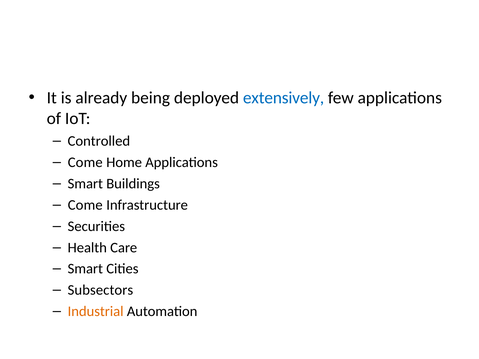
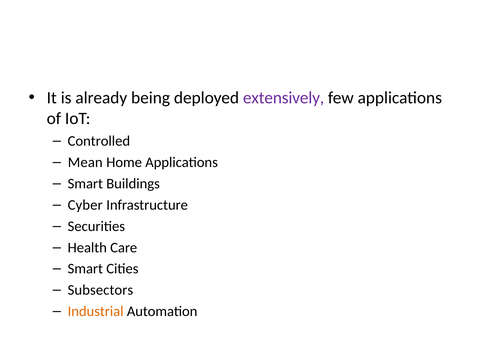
extensively colour: blue -> purple (284, 98)
Come: Come -> Mean (85, 163)
Come: Come -> Cyber (85, 205)
